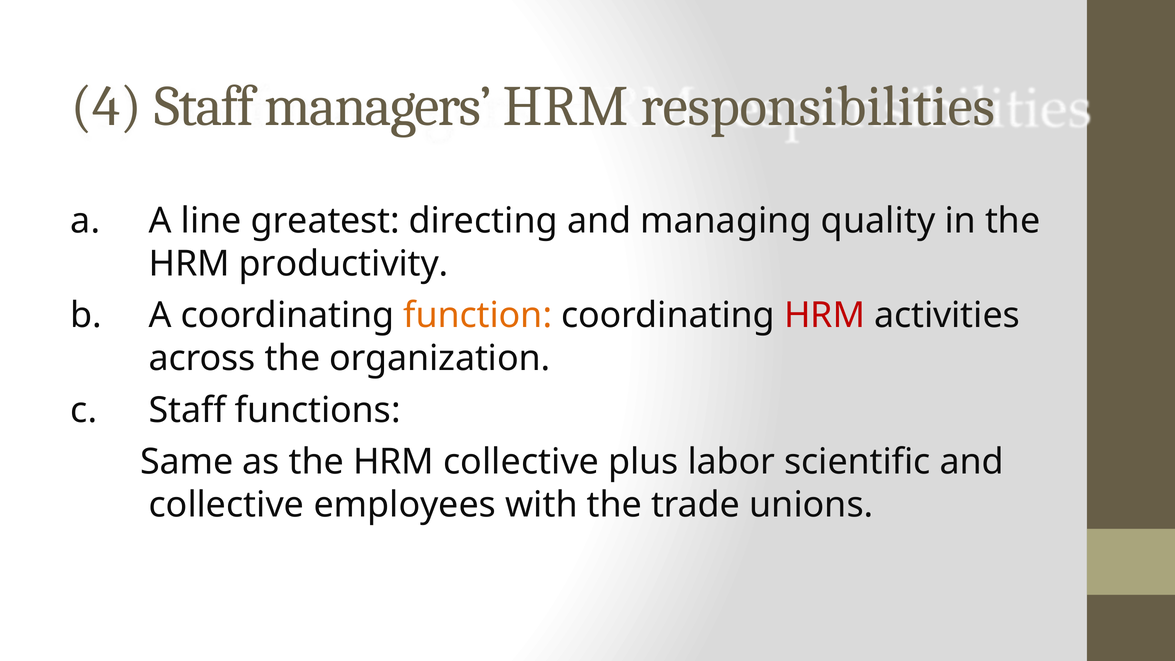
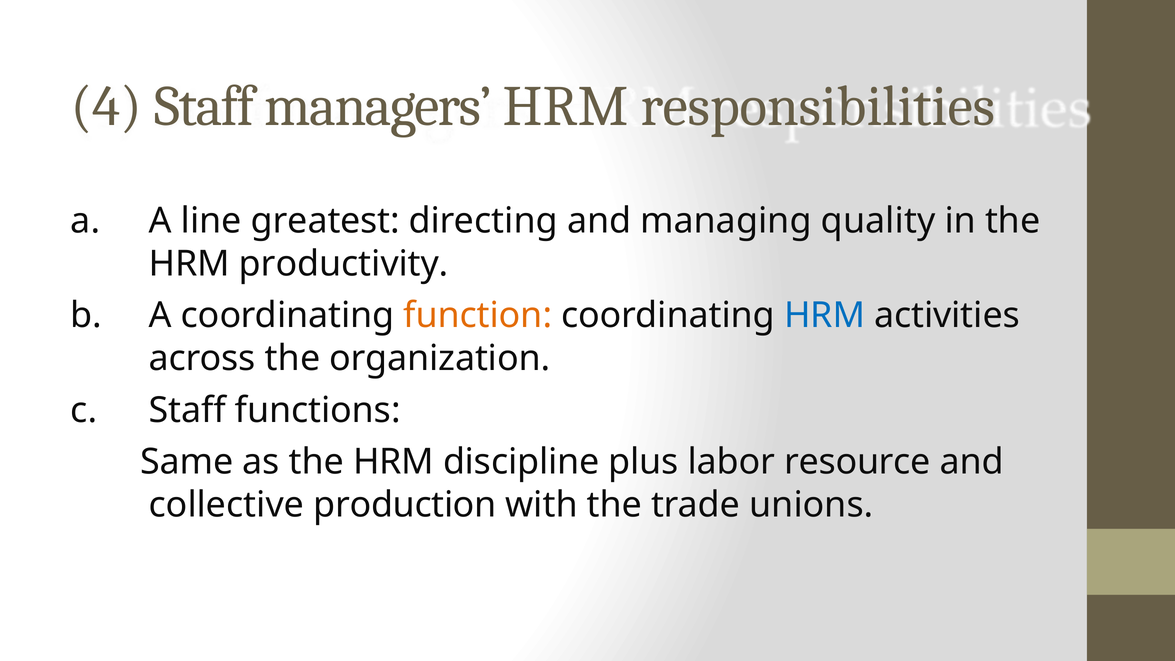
HRM colour: red -> blue (825, 315)
HRM collective: collective -> discipline (521, 462)
scientific: scientific -> resource (857, 462)
employees: employees -> production (405, 505)
